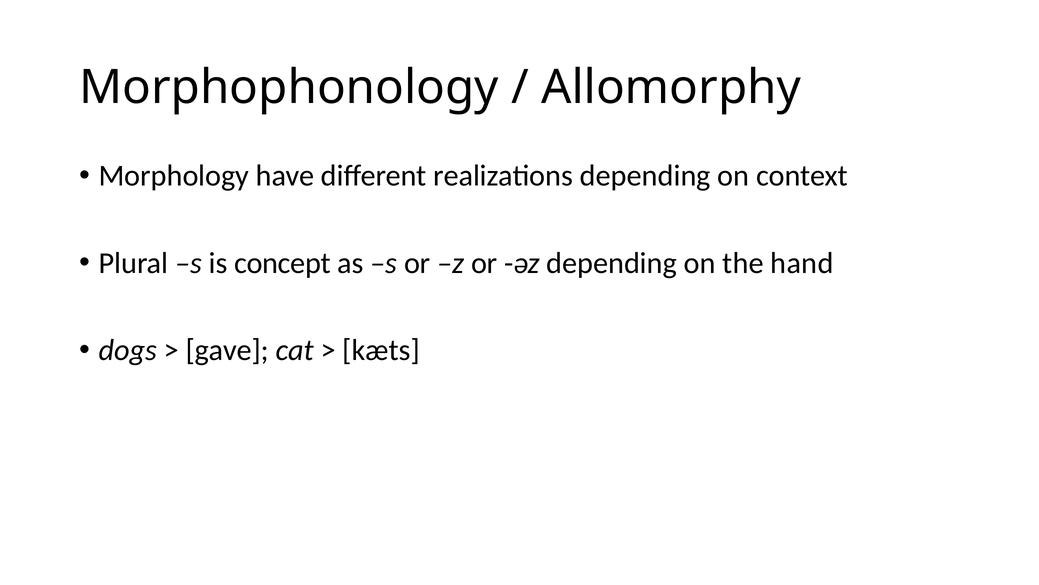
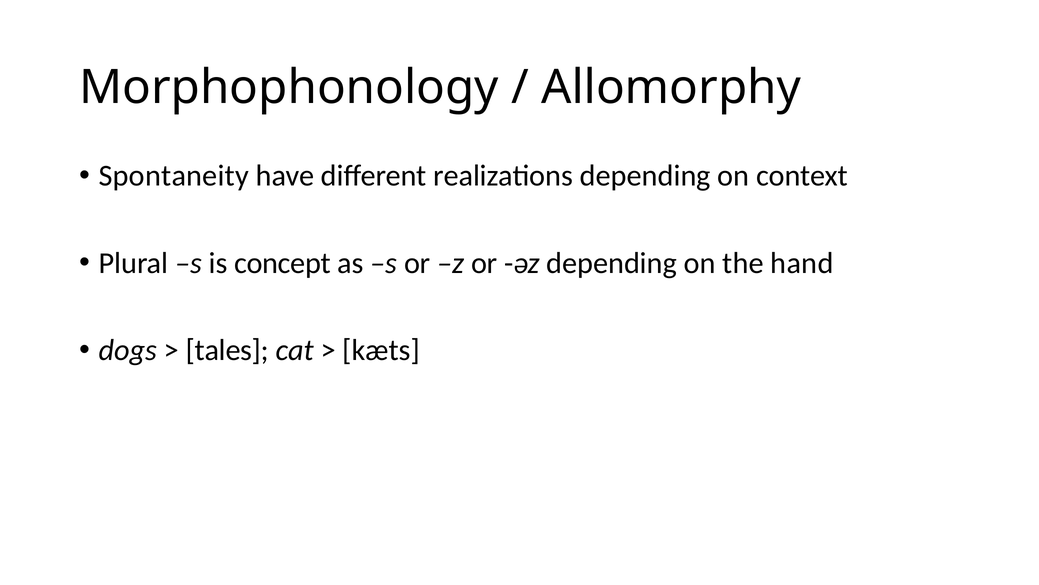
Morphology: Morphology -> Spontaneity (174, 176)
gave: gave -> tales (227, 350)
